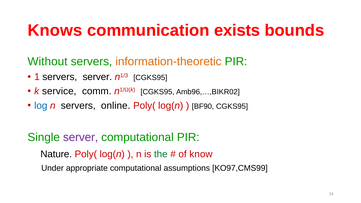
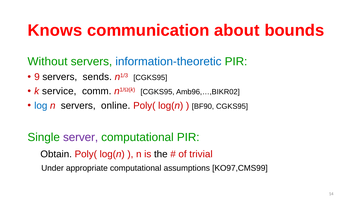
exists: exists -> about (237, 30)
information-theoretic colour: orange -> blue (168, 62)
1: 1 -> 9 (37, 77)
servers server: server -> sends (97, 77)
Nature: Nature -> Obtain (56, 154)
the colour: green -> black (161, 154)
know: know -> trivial (201, 154)
